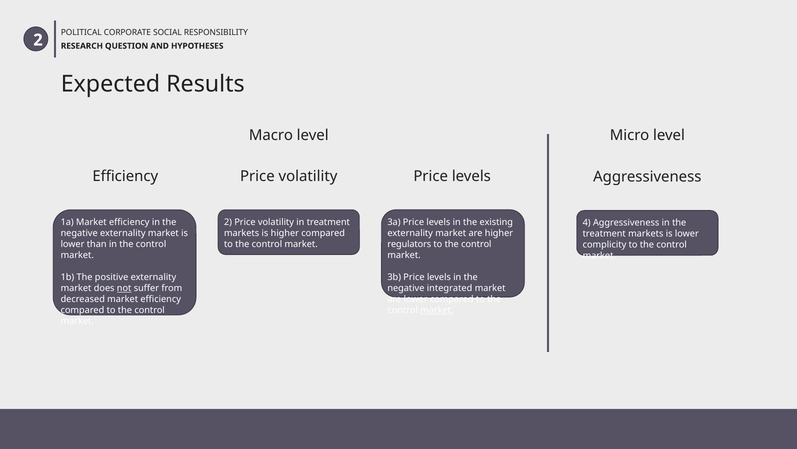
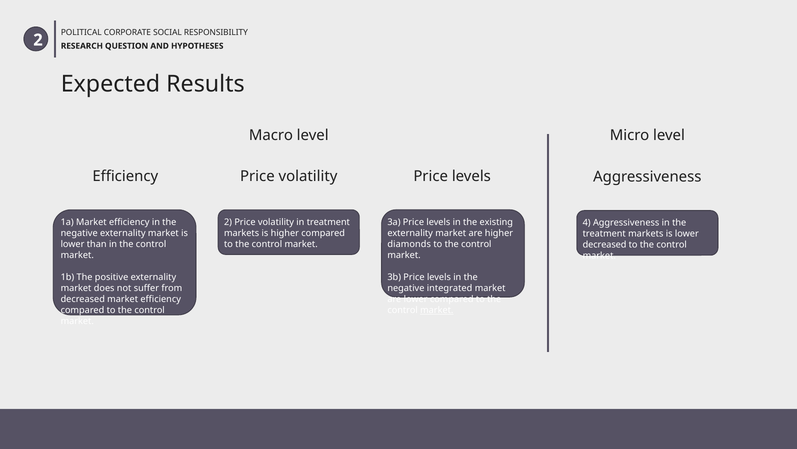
regulators: regulators -> diamonds (409, 244)
complicity: complicity -> decreased (605, 244)
not underline: present -> none (124, 288)
